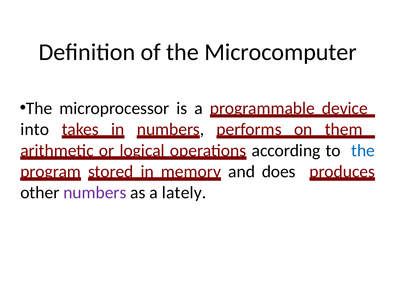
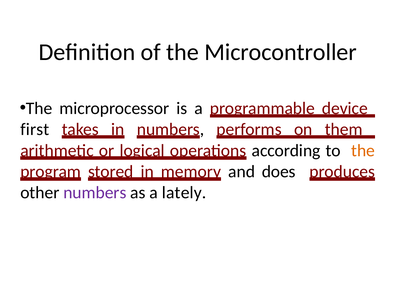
Microcomputer: Microcomputer -> Microcontroller (281, 52)
into: into -> first (35, 130)
the colour: blue -> orange (363, 151)
